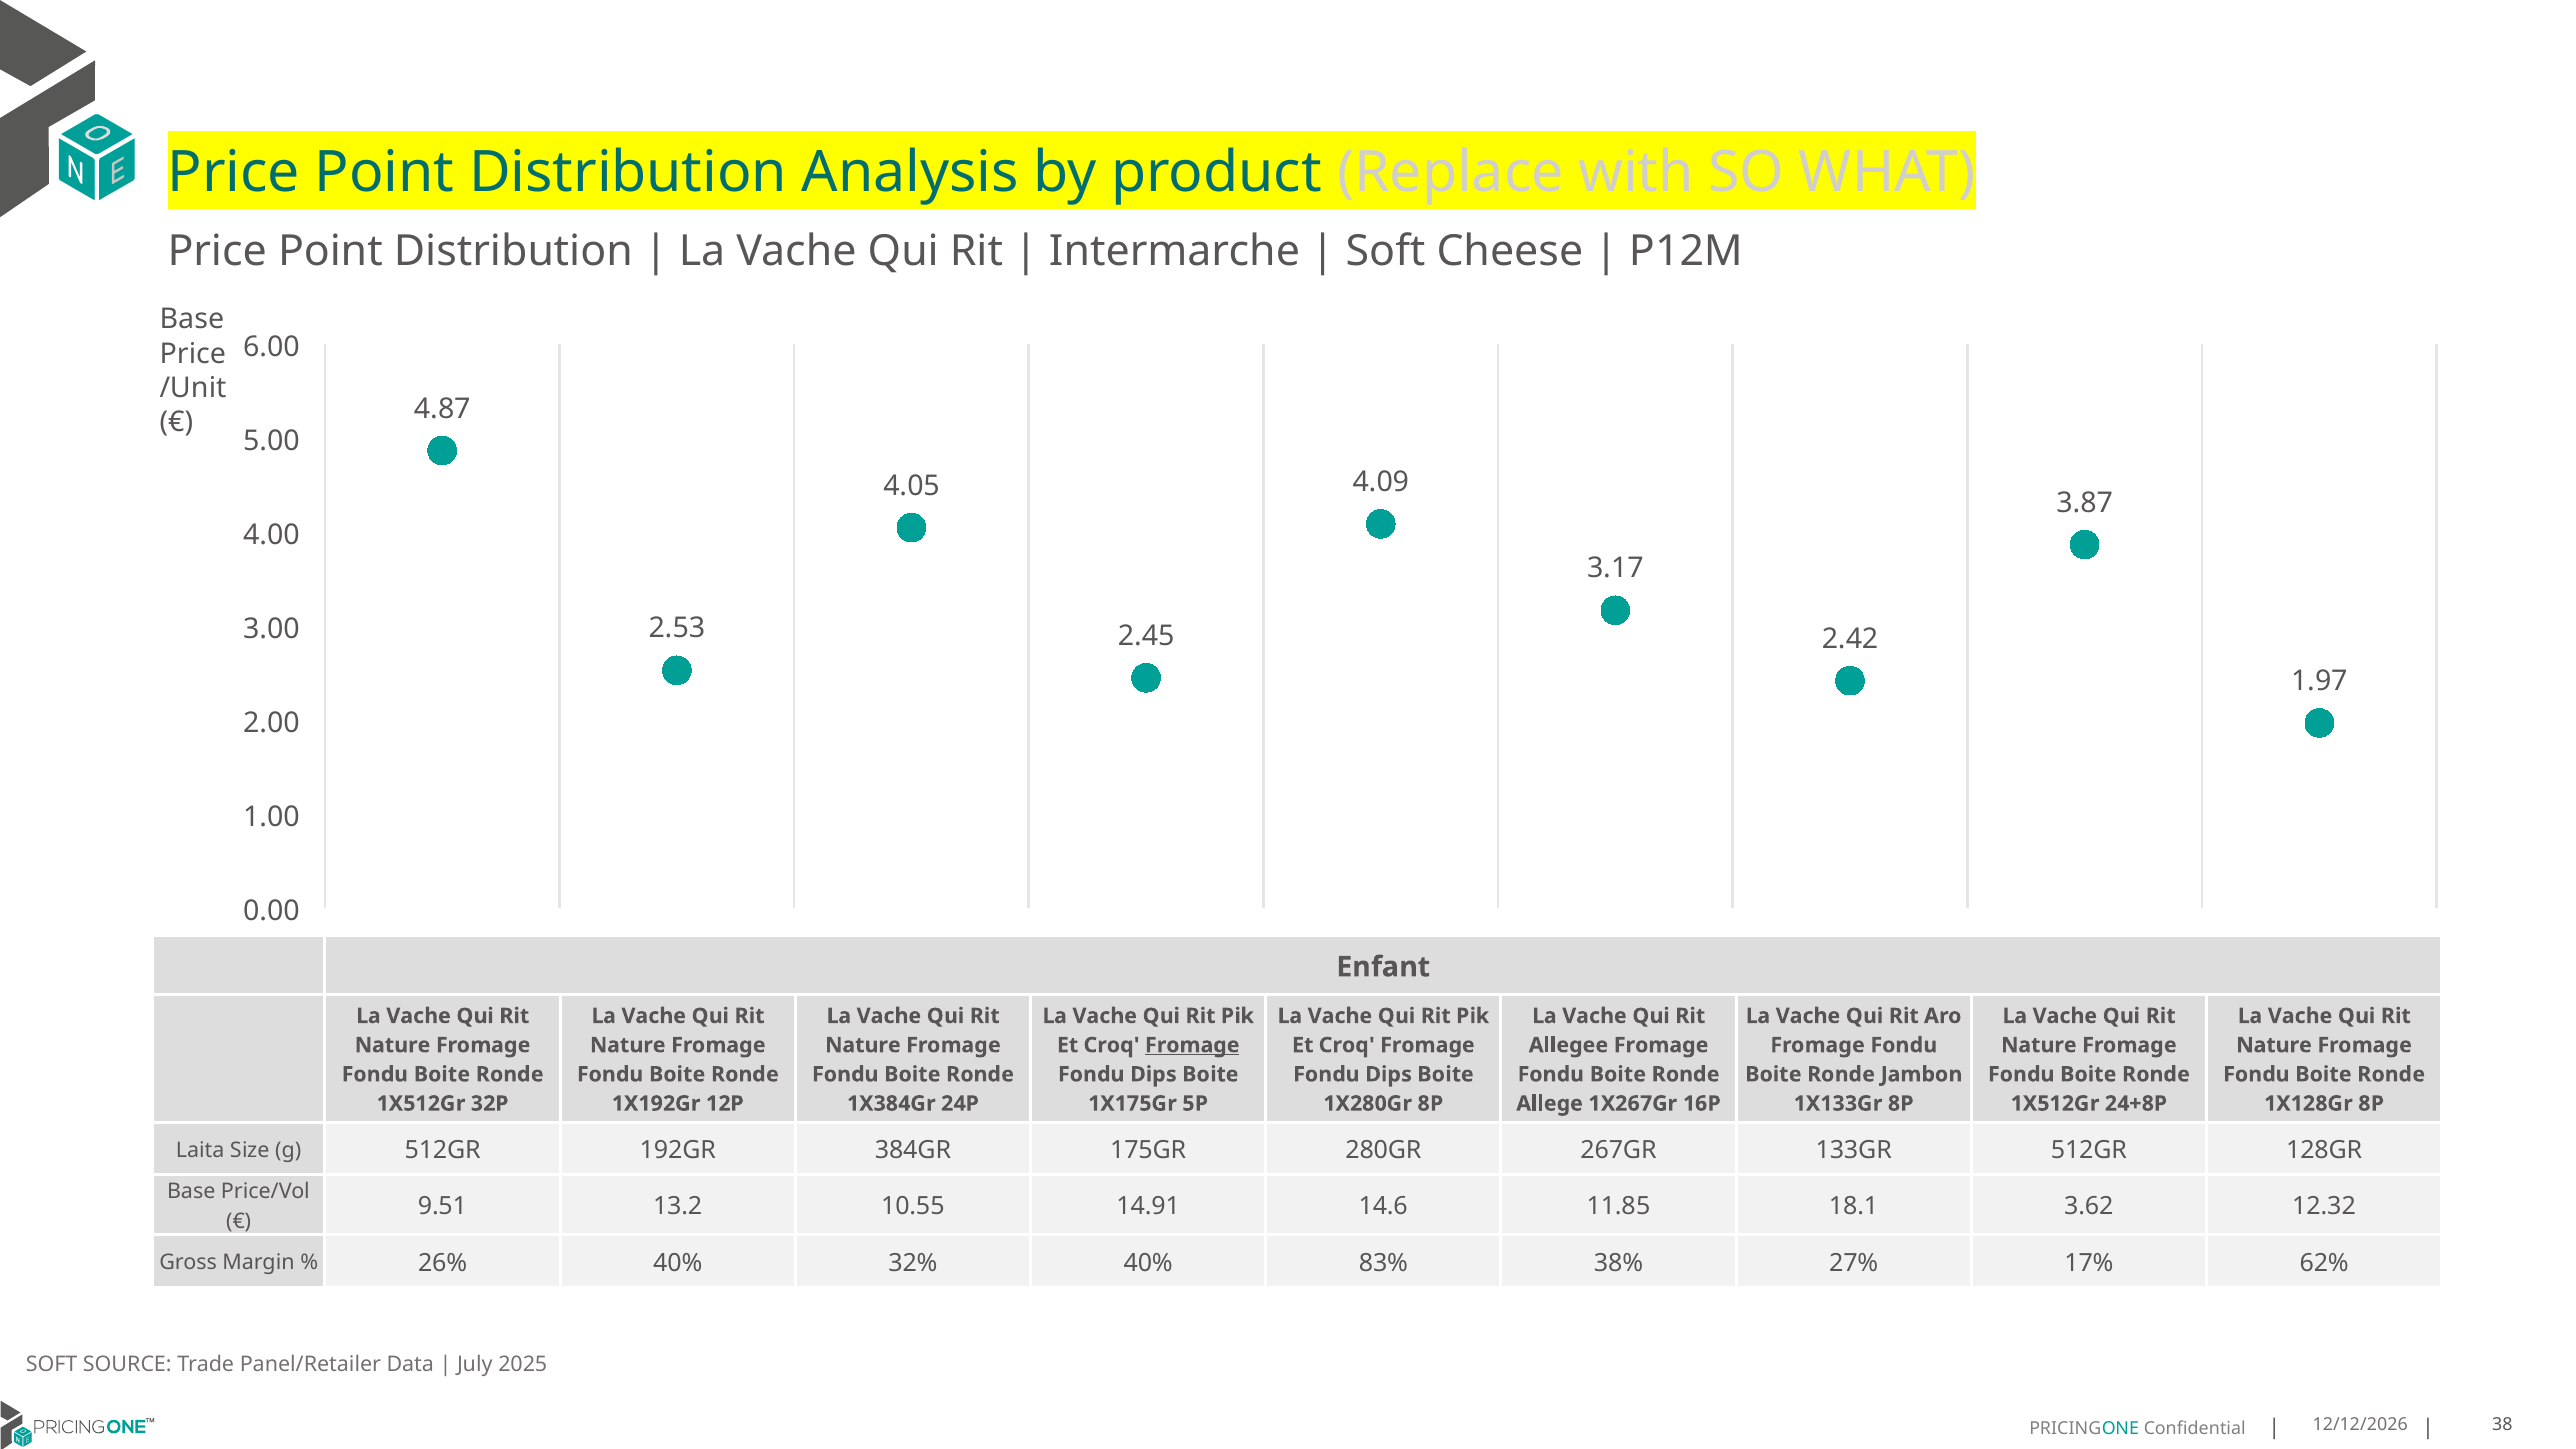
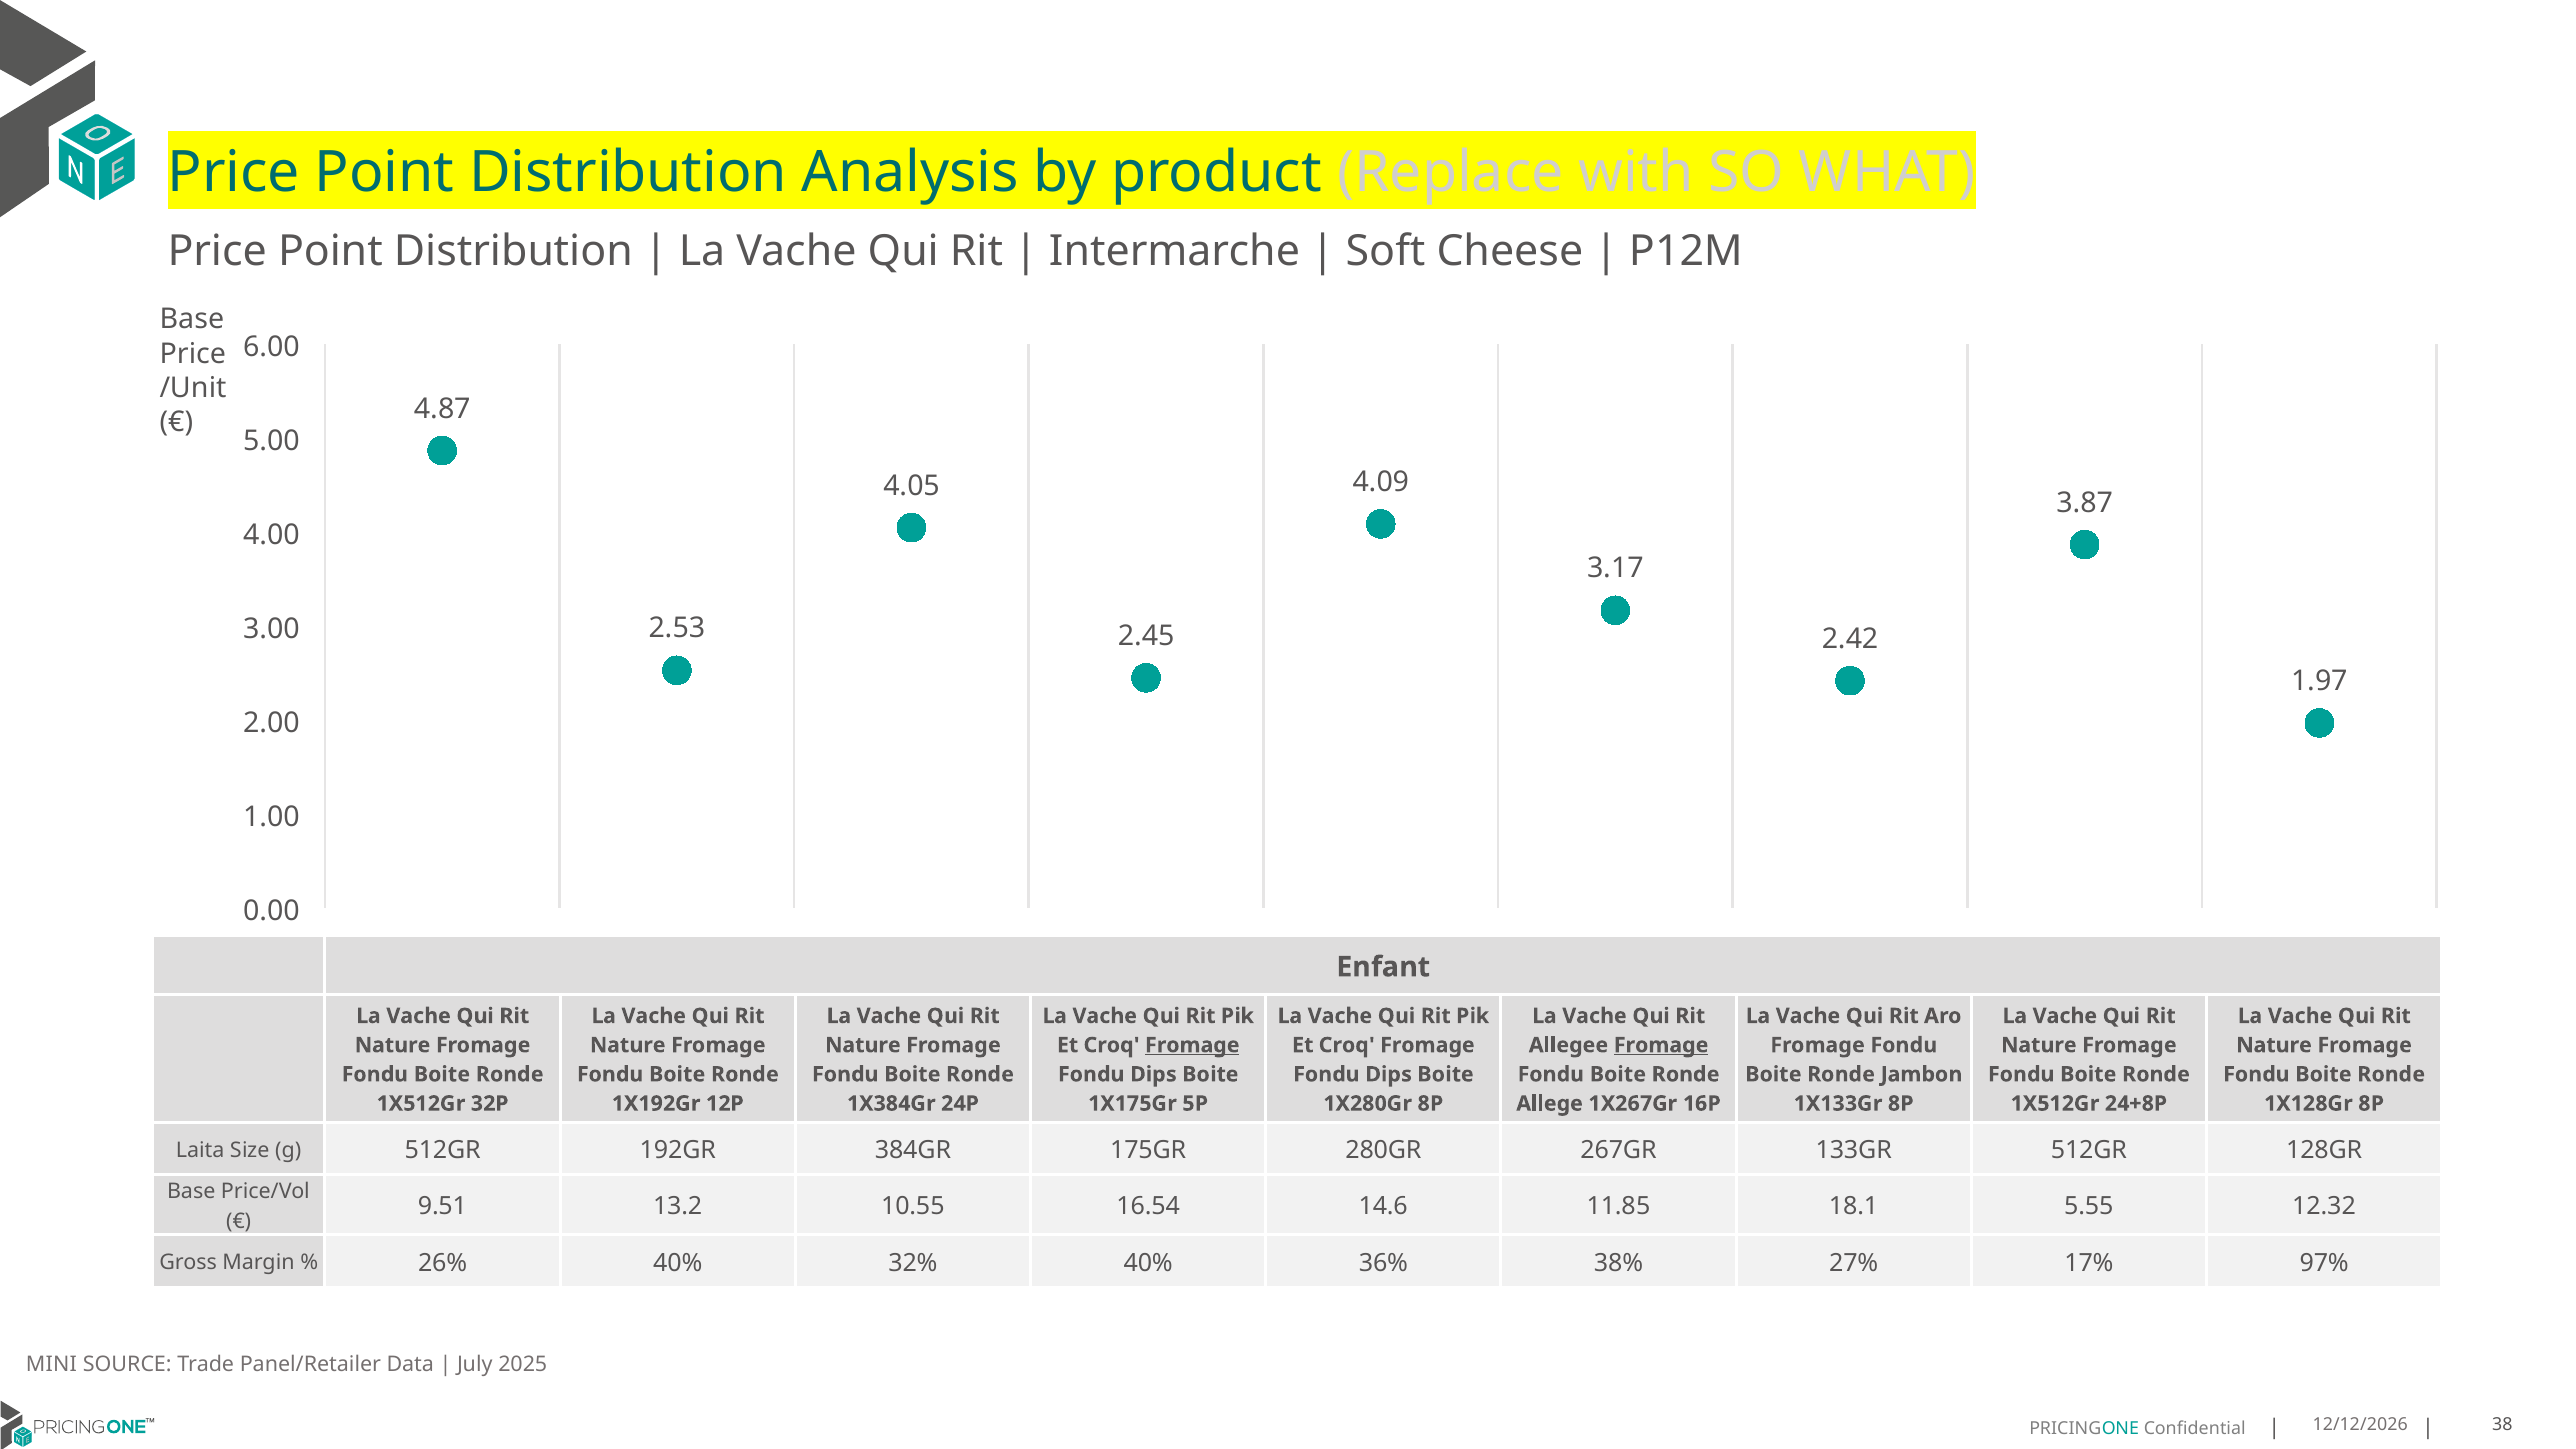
Fromage underline: none -> present (1661, 1045)
14.91: 14.91 -> 16.54 (1148, 1207)
3.62: 3.62 -> 5.55 (2089, 1207)
83%: 83% -> 36% (1383, 1263)
62%: 62% -> 97% (2324, 1263)
SOFT: SOFT -> MINI (51, 1365)
